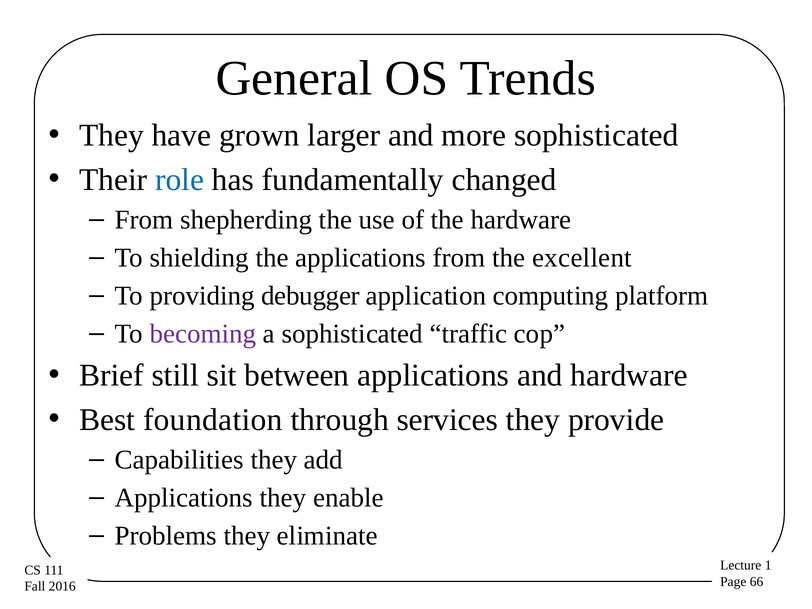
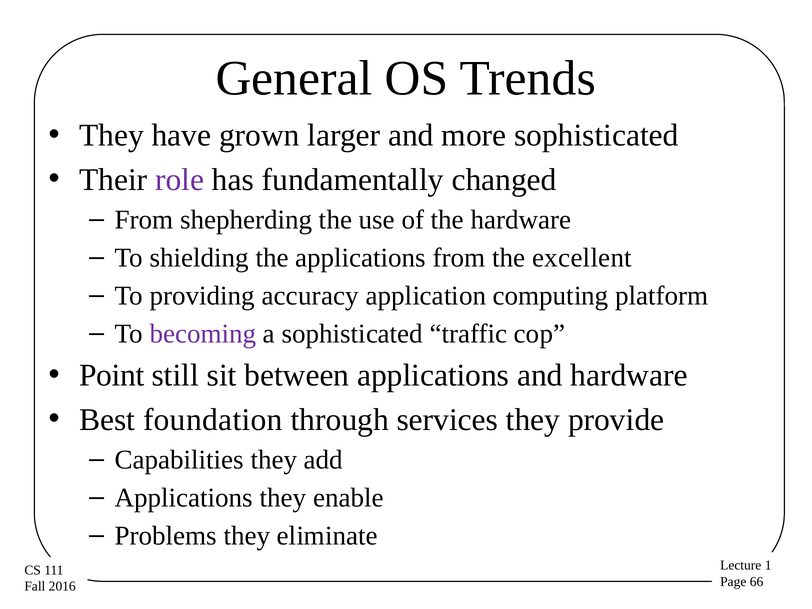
role colour: blue -> purple (180, 180)
debugger: debugger -> accuracy (310, 296)
Brief: Brief -> Point (112, 375)
